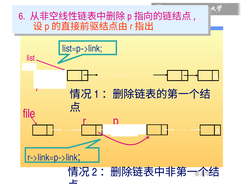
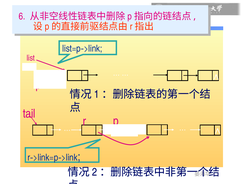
file: file -> tail (29, 114)
